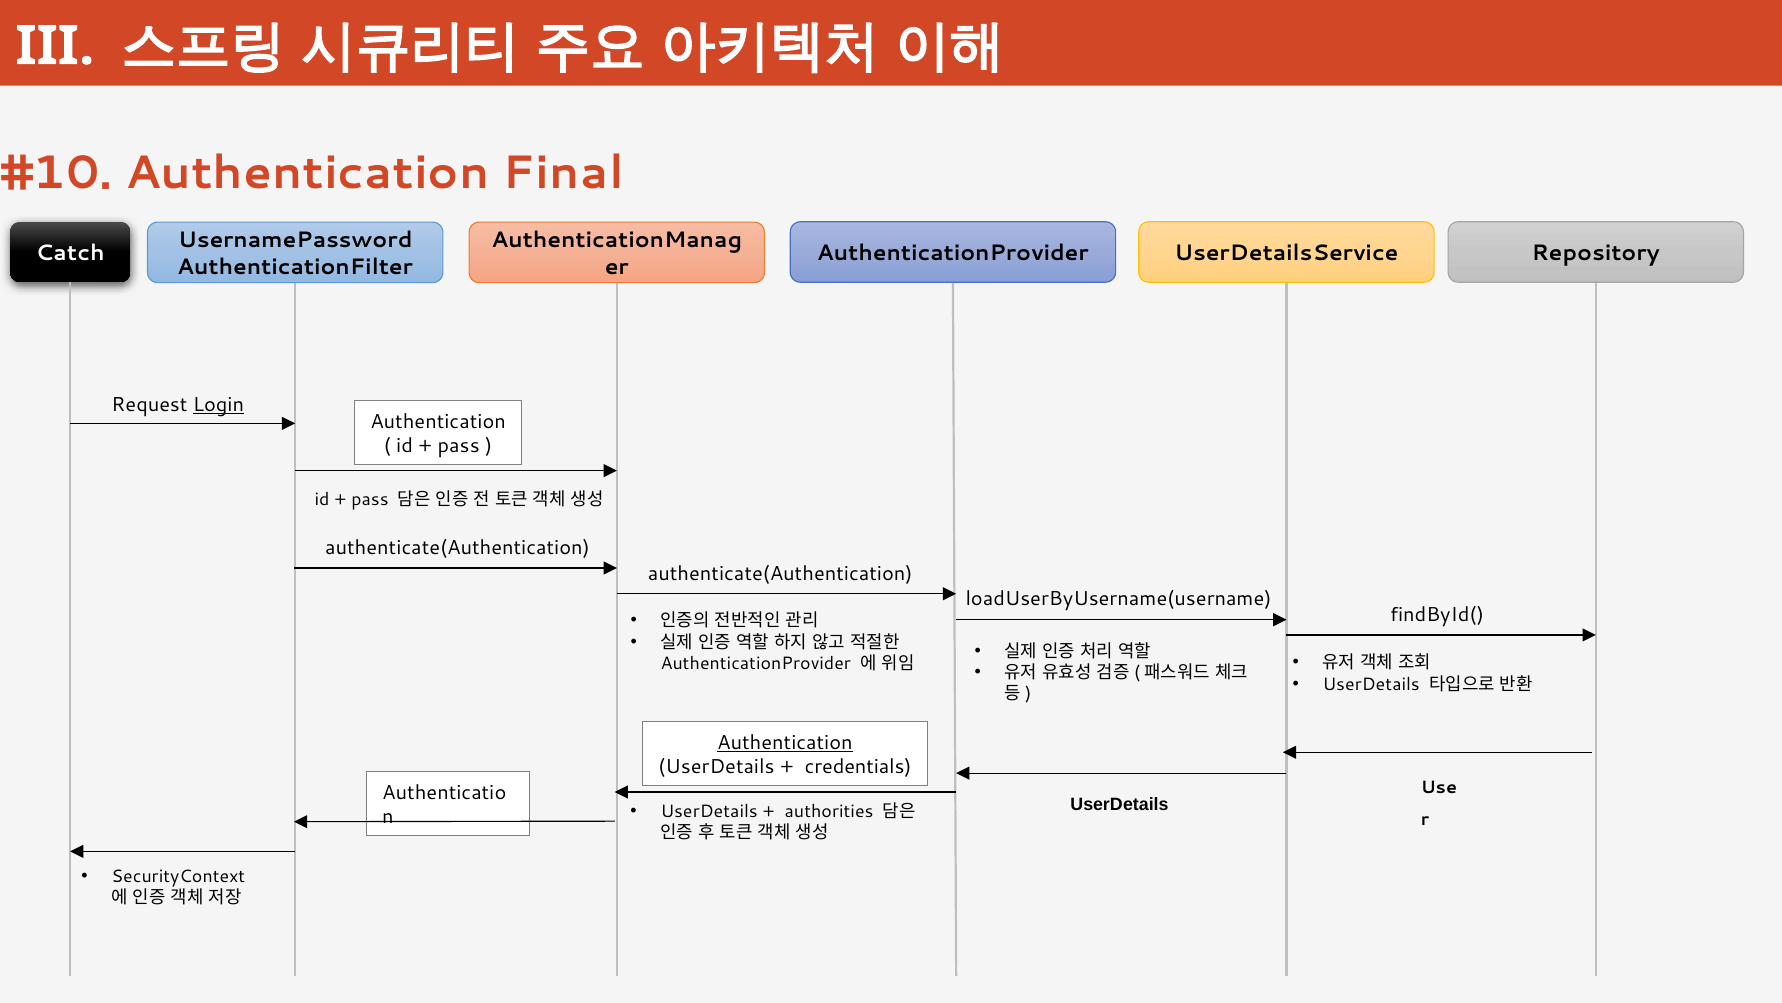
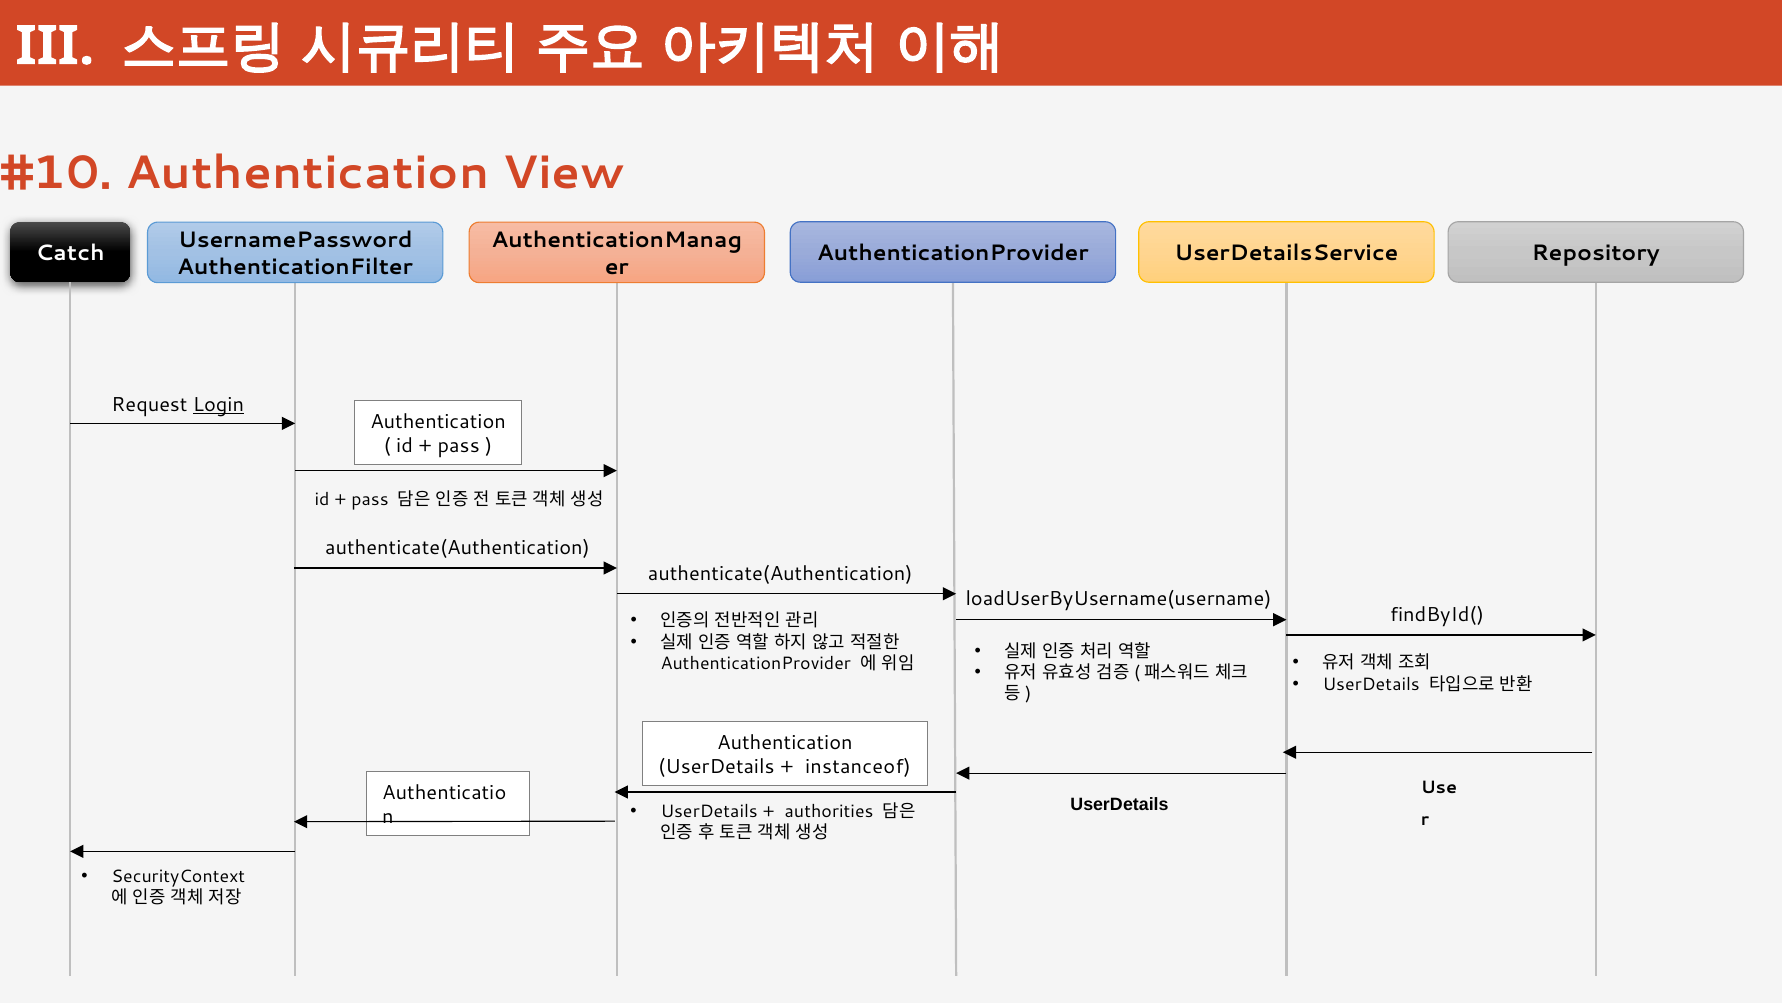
Final: Final -> View (564, 173)
Authentication underline: present -> none (785, 742)
credentials: credentials -> instanceof (858, 766)
